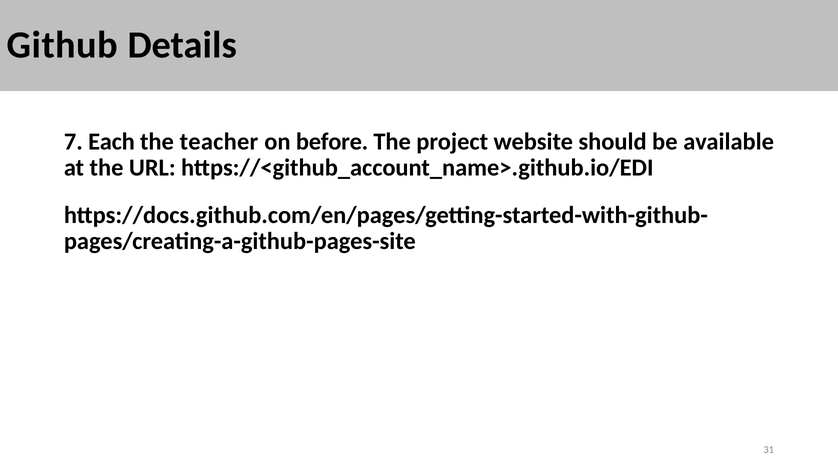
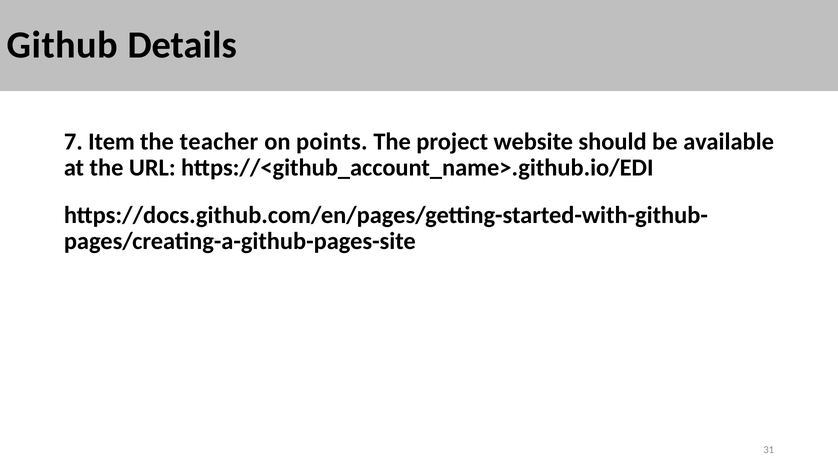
Each: Each -> Item (111, 142)
before: before -> points (332, 142)
